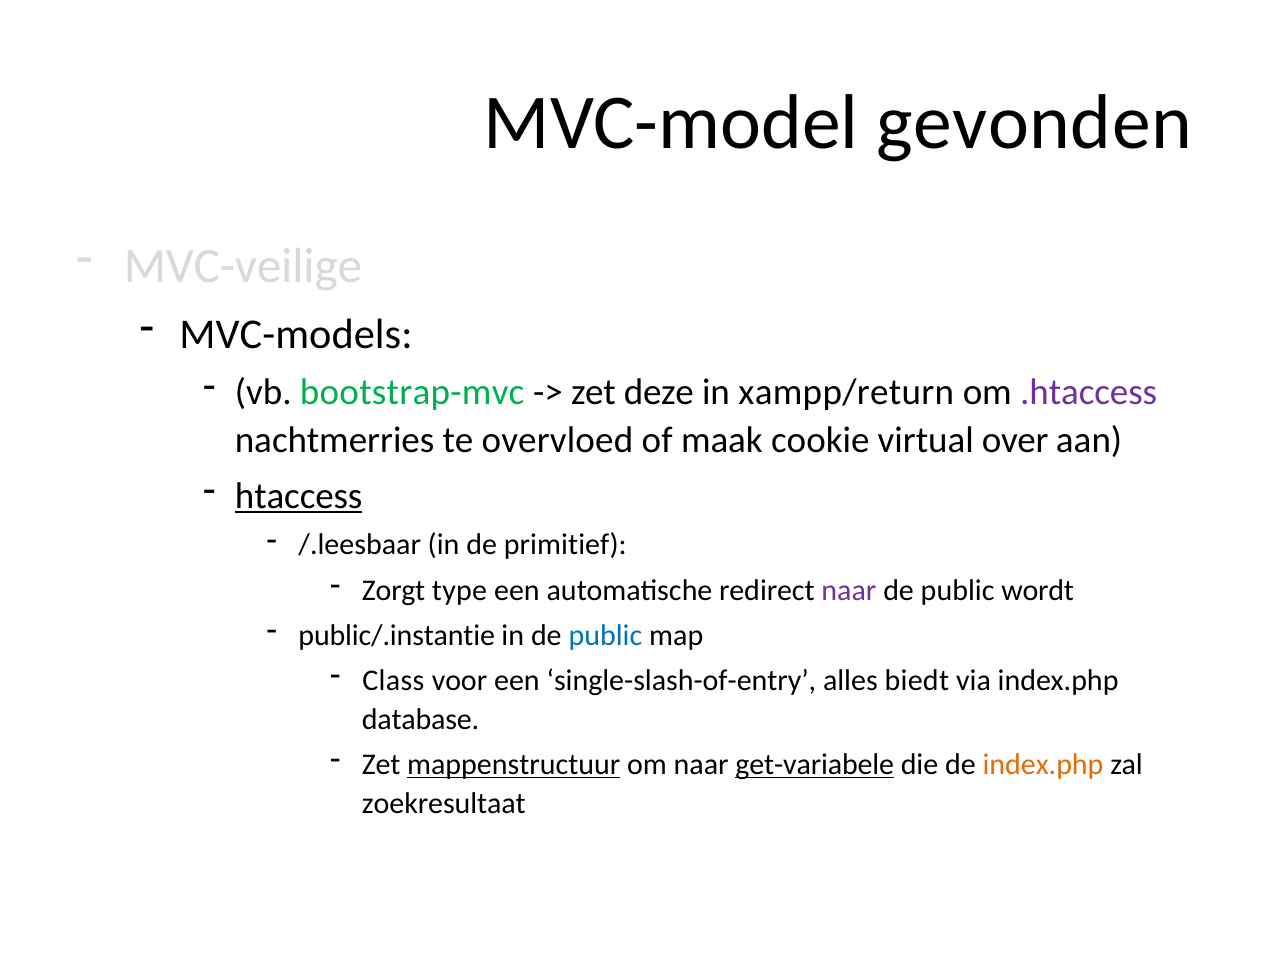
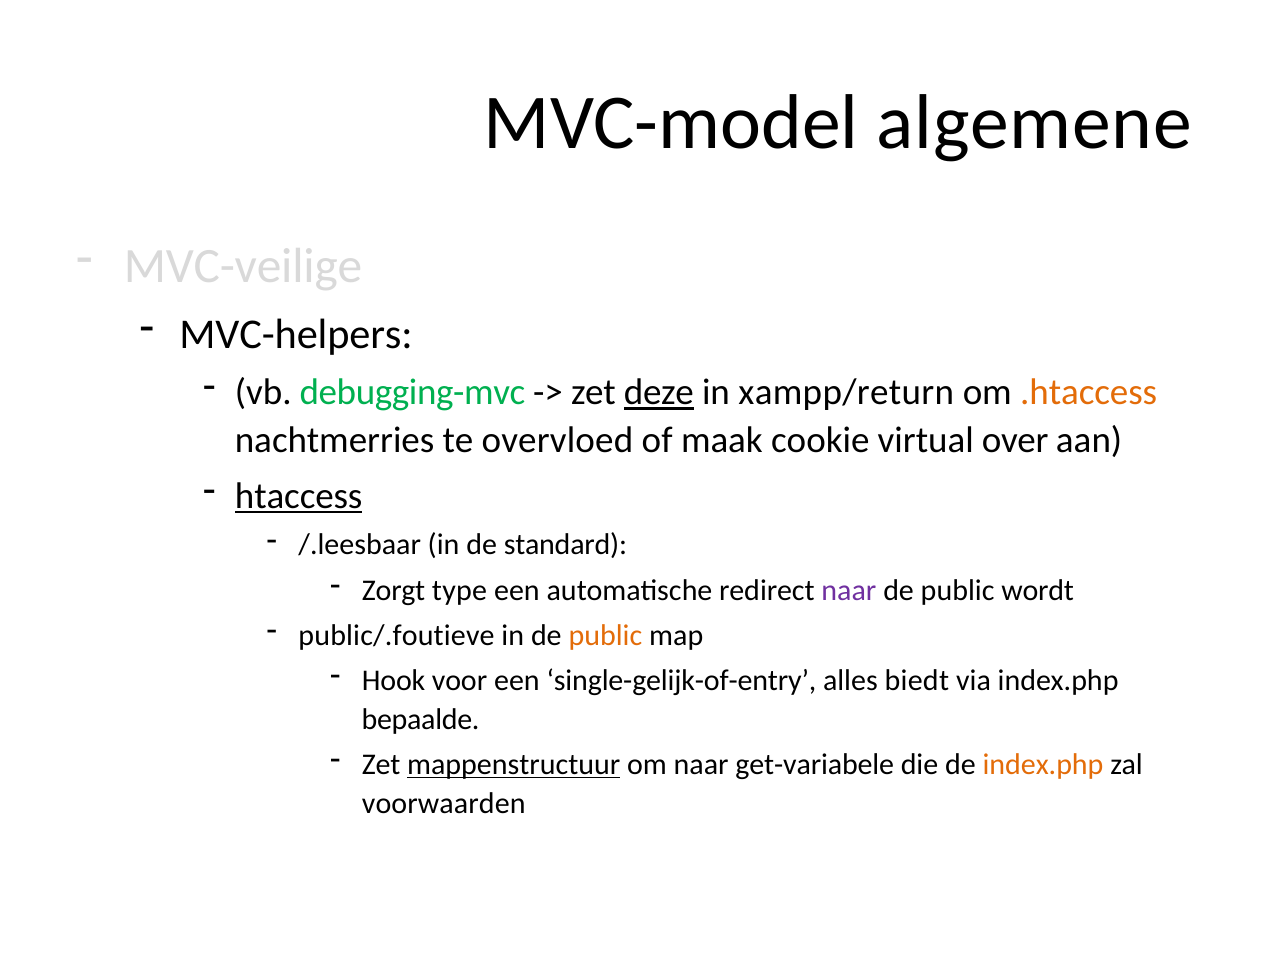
gevonden: gevonden -> algemene (1034, 123)
MVC-models: MVC-models -> MVC-helpers (296, 334)
bootstrap-mvc: bootstrap-mvc -> debugging-mvc (412, 392)
deze underline: none -> present (659, 392)
.htaccess colour: purple -> orange (1089, 392)
primitief: primitief -> standard (565, 545)
public/.instantie: public/.instantie -> public/.foutieve (397, 635)
public colour: blue -> orange (605, 635)
Class: Class -> Hook (394, 680)
single-slash-of-entry: single-slash-of-entry -> single-gelijk-of-entry (681, 680)
database: database -> bepaalde (421, 719)
get-variabele underline: present -> none (815, 764)
zoekresultaat: zoekresultaat -> voorwaarden (444, 803)
